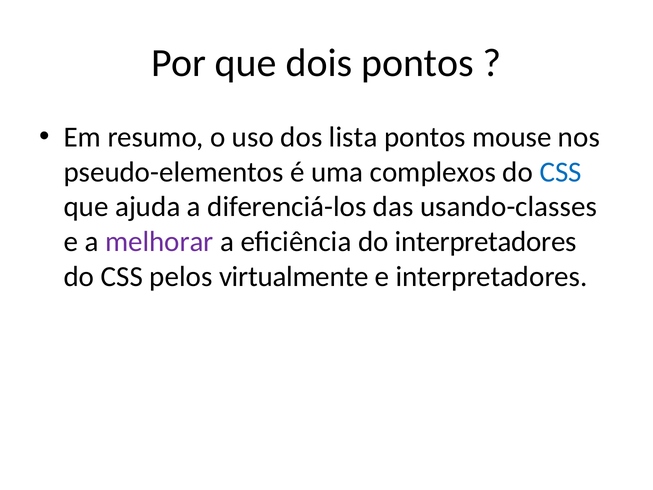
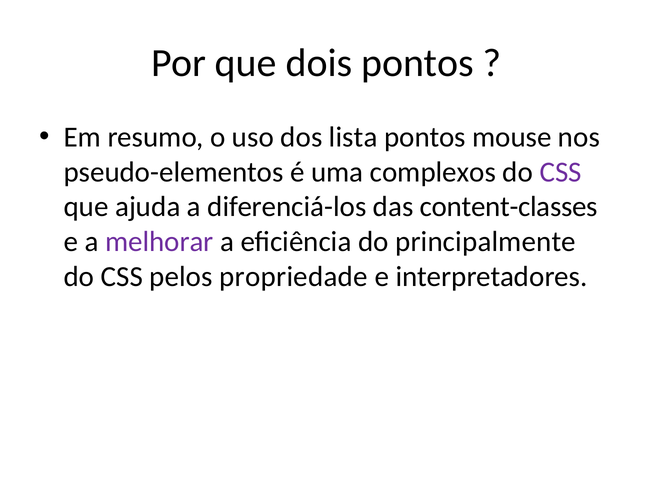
CSS colour: blue -> purple (561, 172)
usando-classes: usando-classes -> content-classes (509, 207)
do interpretadores: interpretadores -> principalmente (486, 242)
virtualmente: virtualmente -> propriedade (293, 276)
